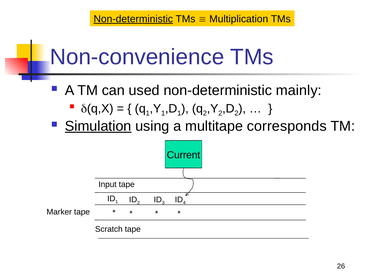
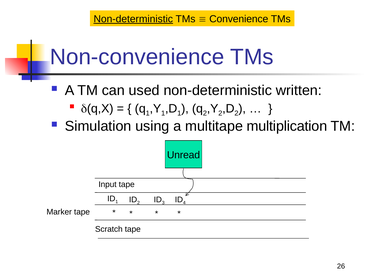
Multiplication: Multiplication -> Convenience (239, 19)
mainly: mainly -> written (299, 90)
Simulation underline: present -> none (98, 126)
corresponds: corresponds -> multiplication (287, 126)
Current: Current -> Unread (184, 155)
